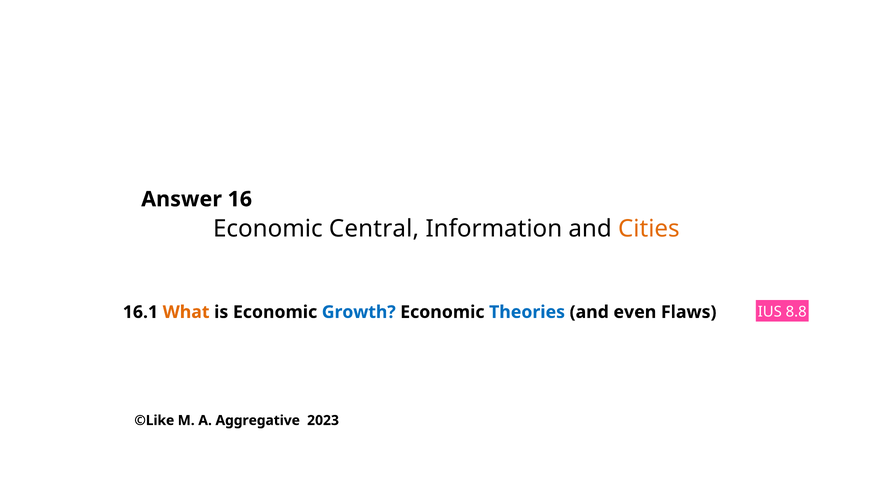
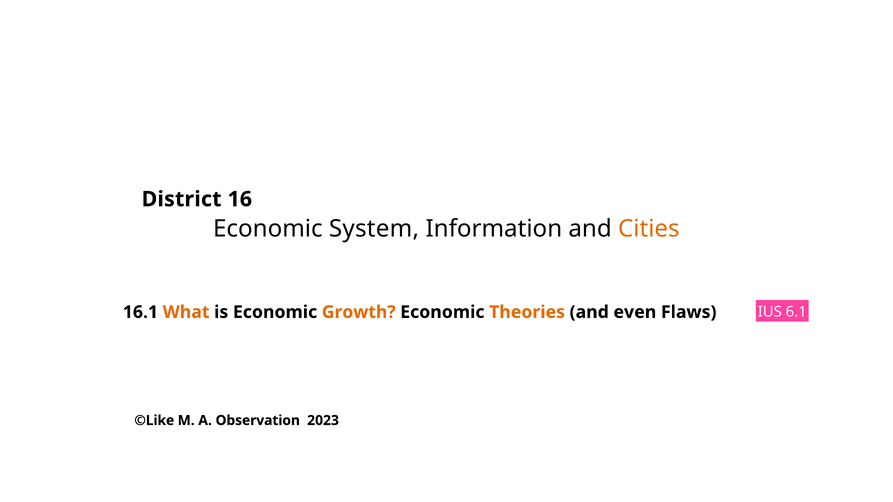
Answer: Answer -> District (182, 199)
Central: Central -> System (374, 229)
Growth colour: blue -> orange (359, 312)
Theories colour: blue -> orange (527, 312)
8.8: 8.8 -> 6.1 (796, 312)
Aggregative: Aggregative -> Observation (258, 421)
